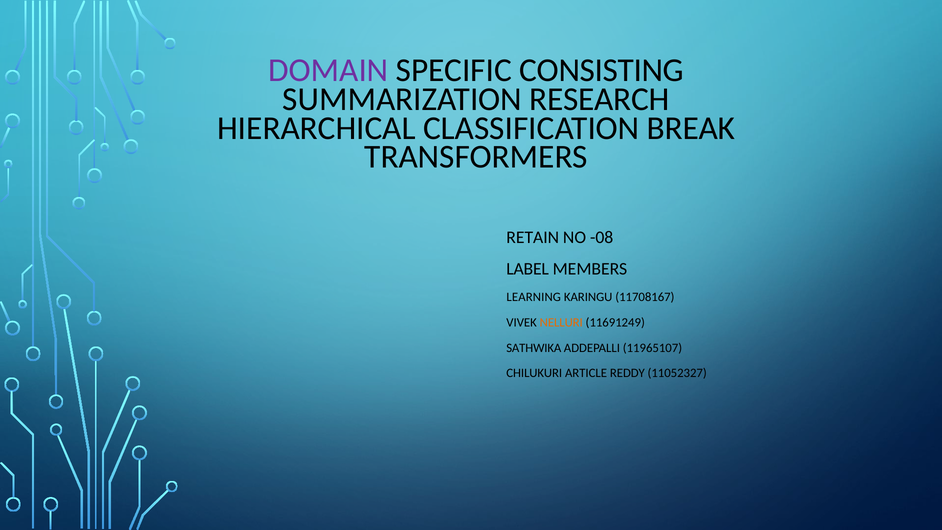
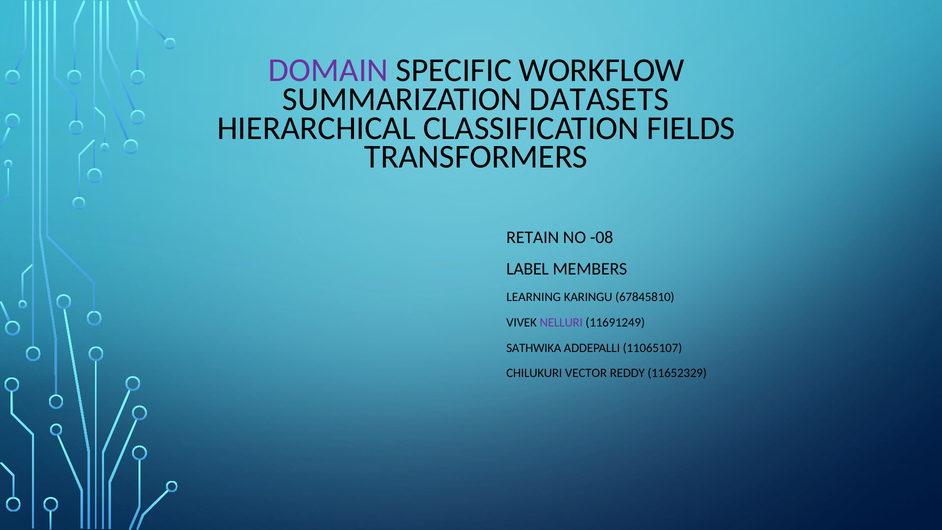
CONSISTING: CONSISTING -> WORKFLOW (602, 70)
RESEARCH: RESEARCH -> DATASETS (599, 99)
BREAK: BREAK -> FIELDS (691, 128)
11708167: 11708167 -> 67845810 (645, 297)
NELLURI colour: orange -> purple (561, 322)
11965107: 11965107 -> 11065107 (652, 348)
ARTICLE: ARTICLE -> VECTOR (586, 373)
11052327: 11052327 -> 11652329 (677, 373)
